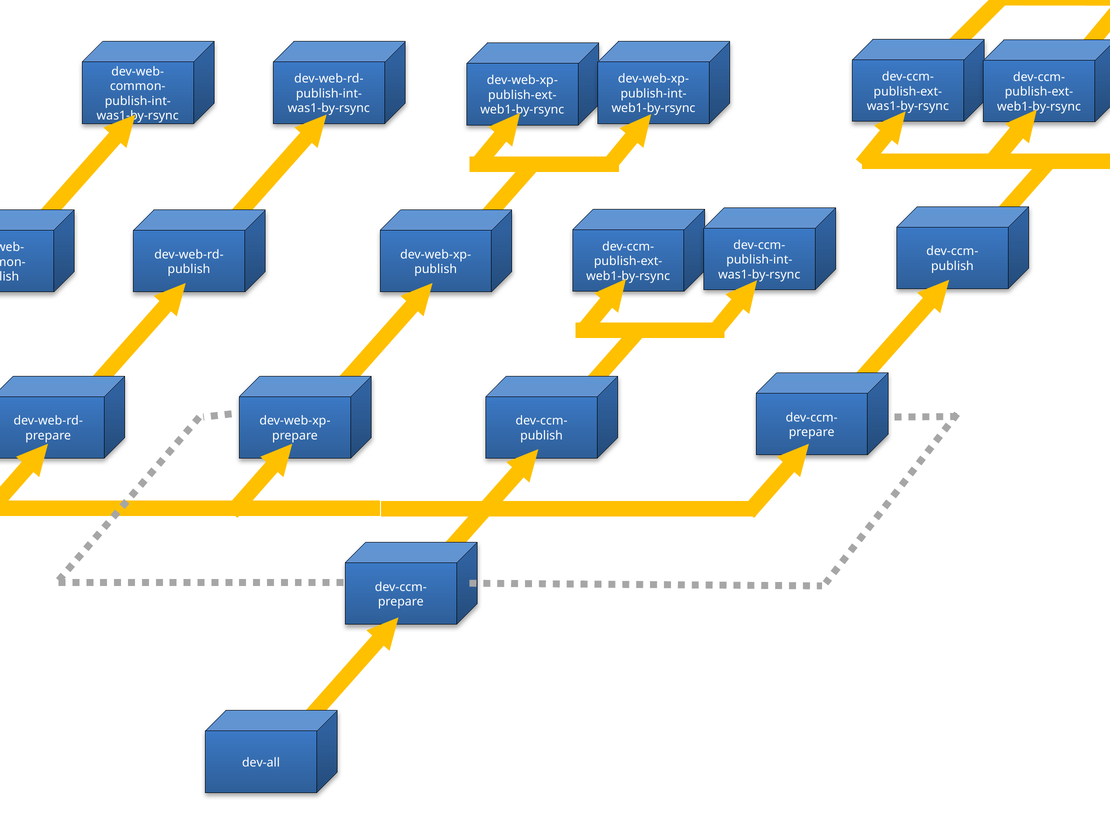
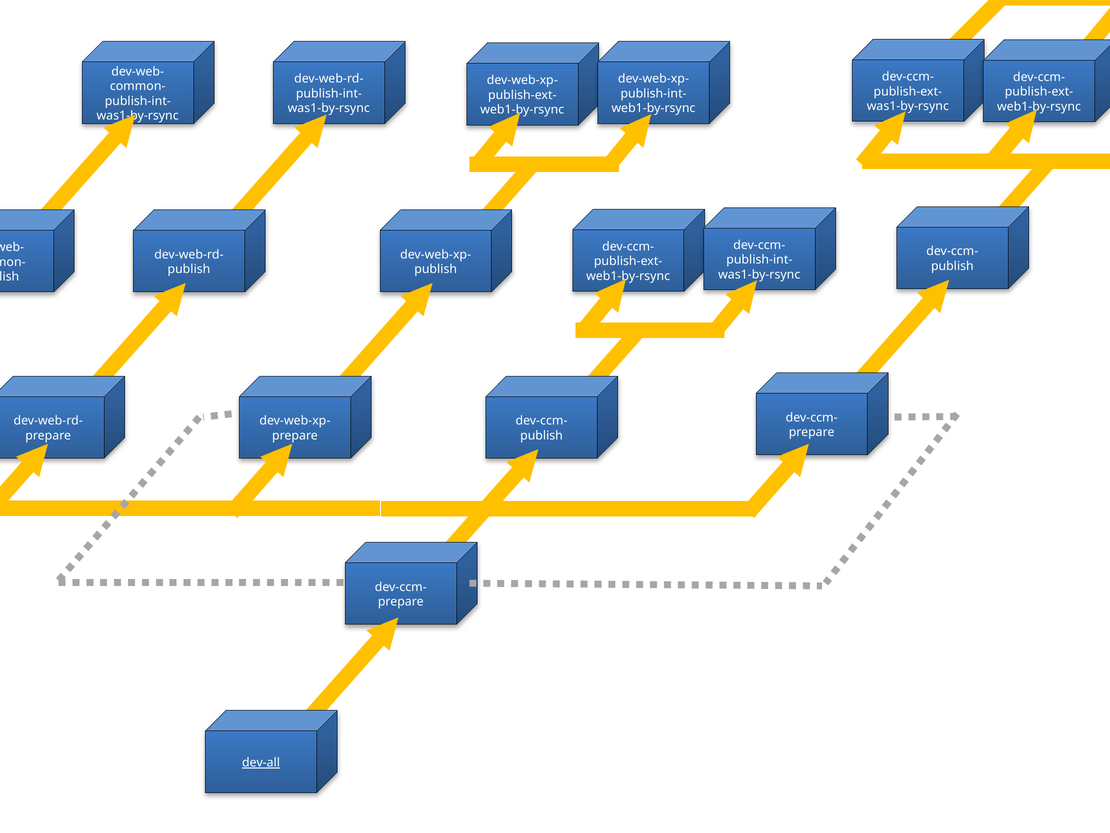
dev-all underline: none -> present (261, 762)
